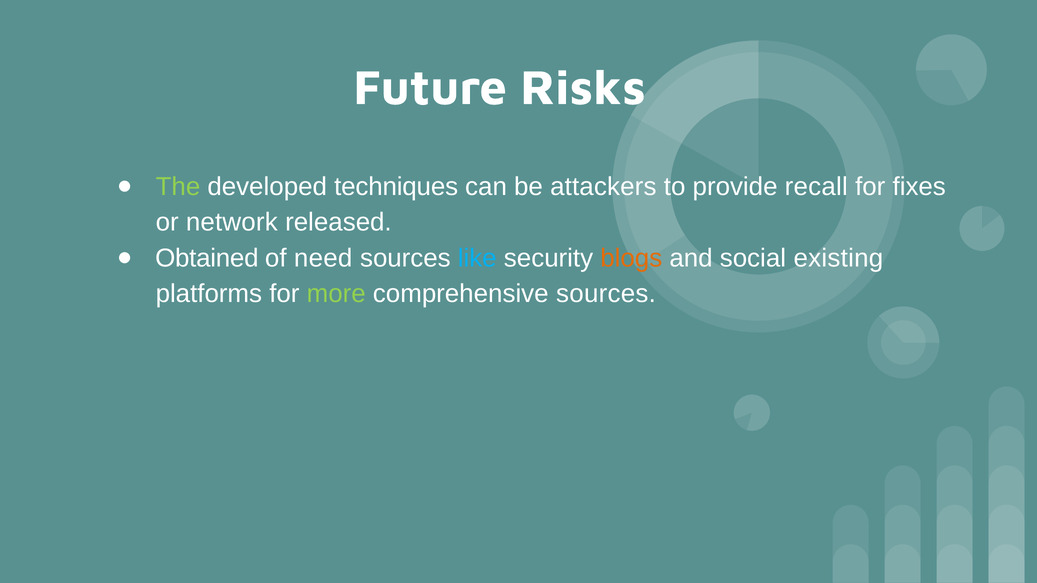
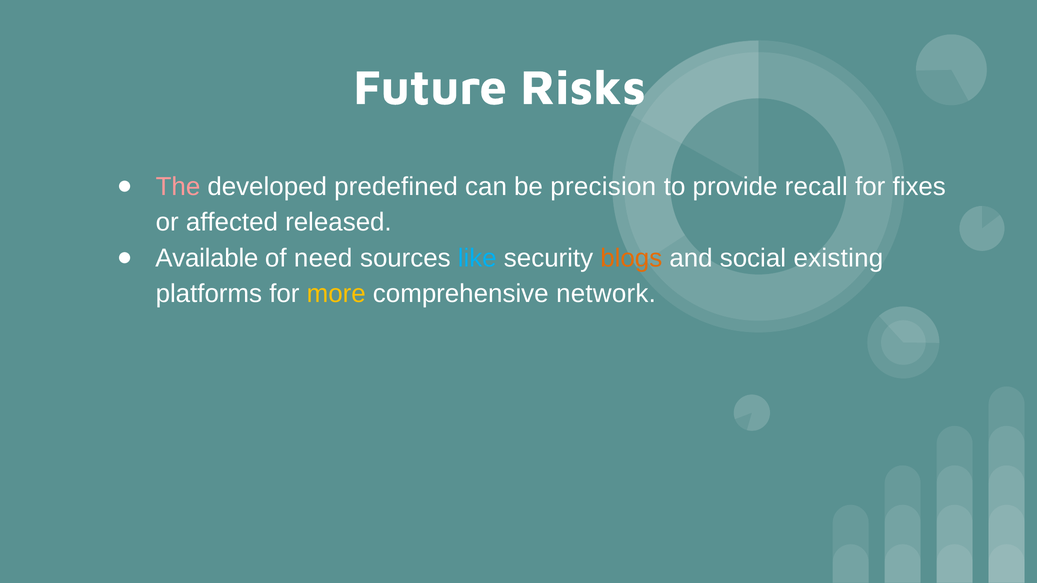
The colour: light green -> pink (178, 187)
techniques: techniques -> predefined (396, 187)
attackers: attackers -> precision (603, 187)
network: network -> affected (232, 222)
Obtained: Obtained -> Available (207, 258)
more colour: light green -> yellow (336, 294)
comprehensive sources: sources -> network (606, 294)
